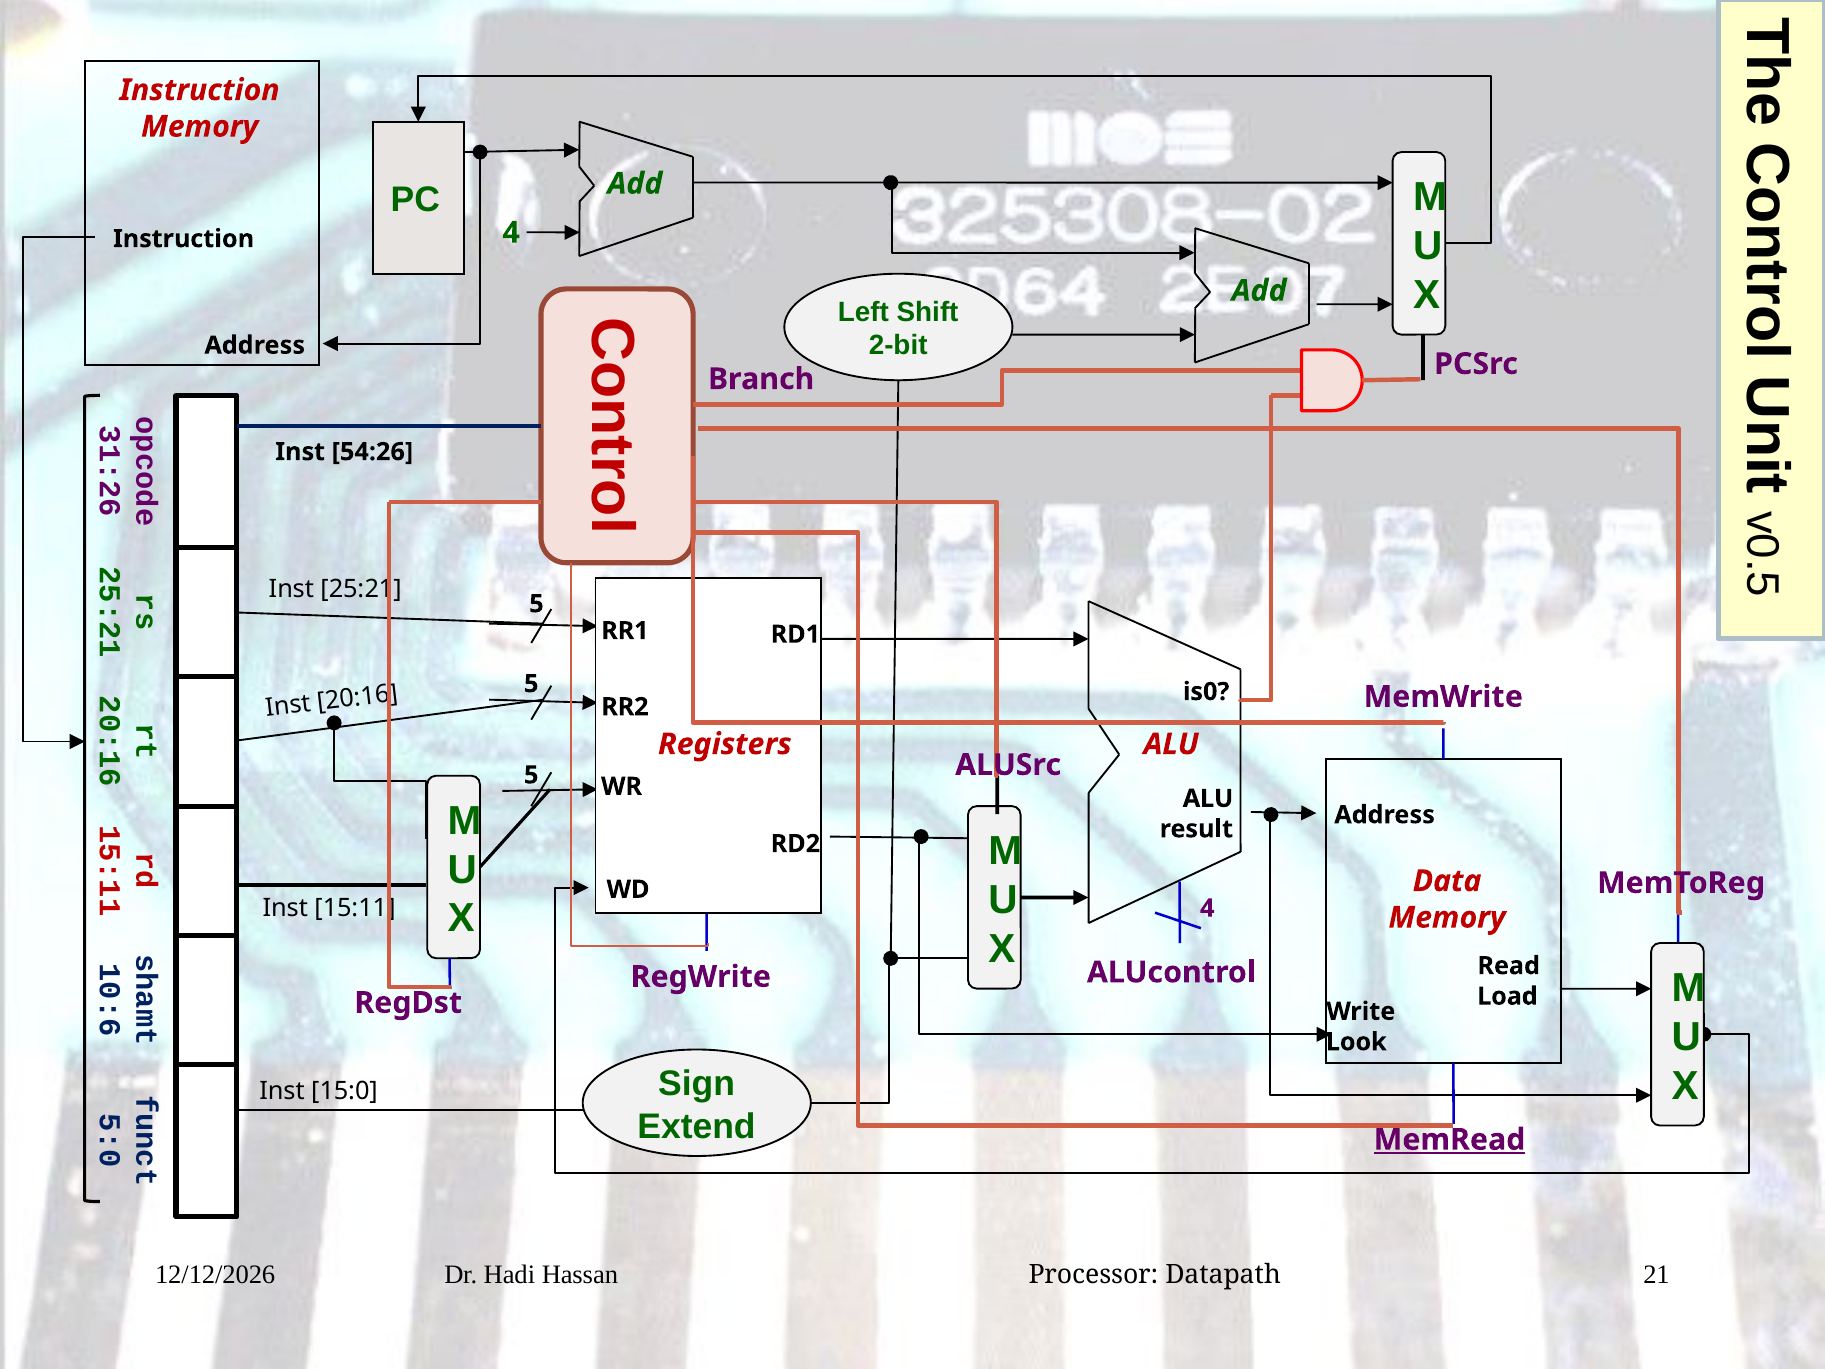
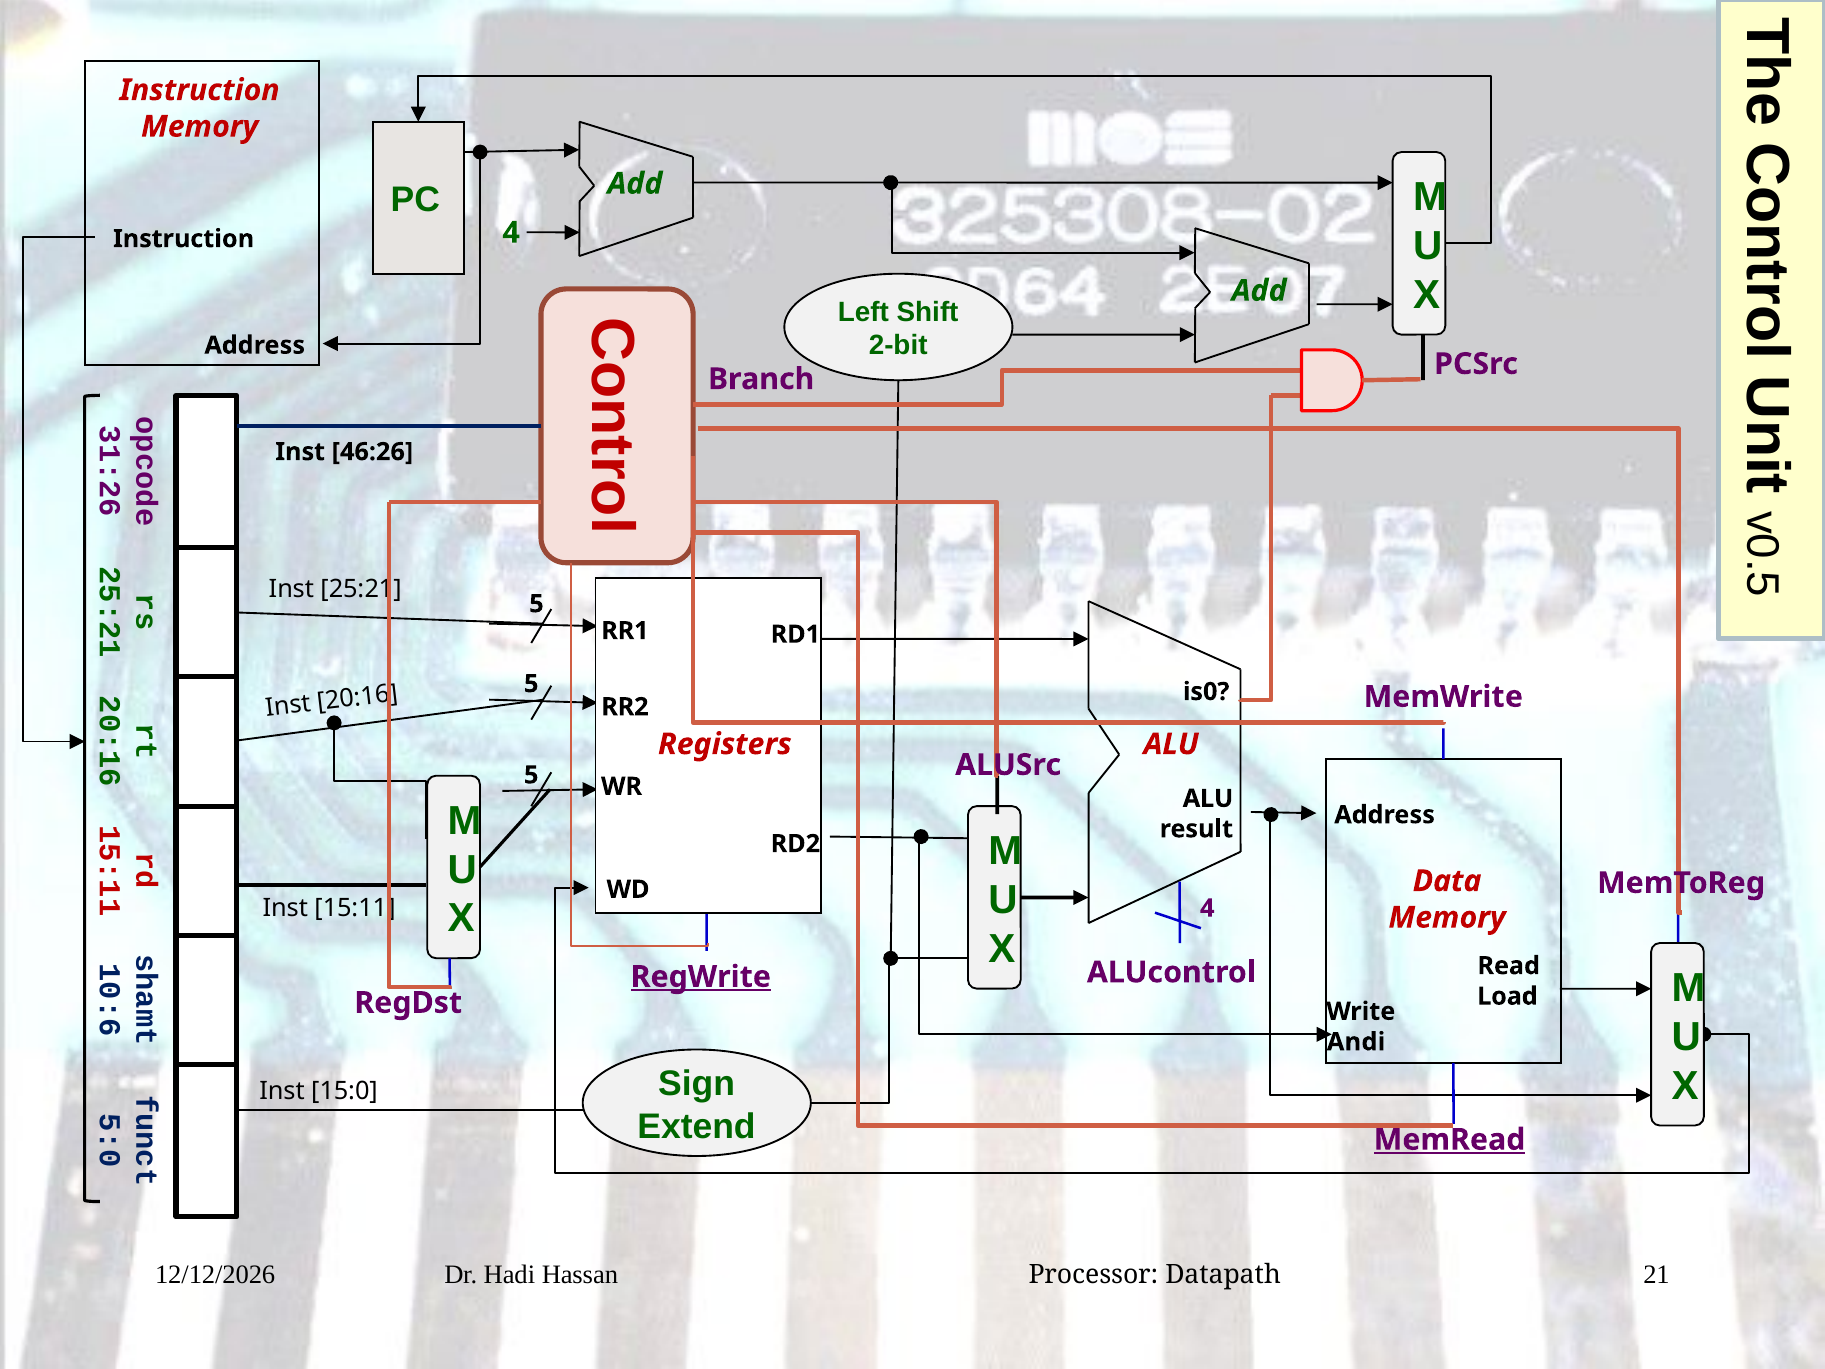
54:26: 54:26 -> 46:26 (372, 452)
RegWrite underline: none -> present (701, 977)
Look: Look -> Andi (1356, 1042)
